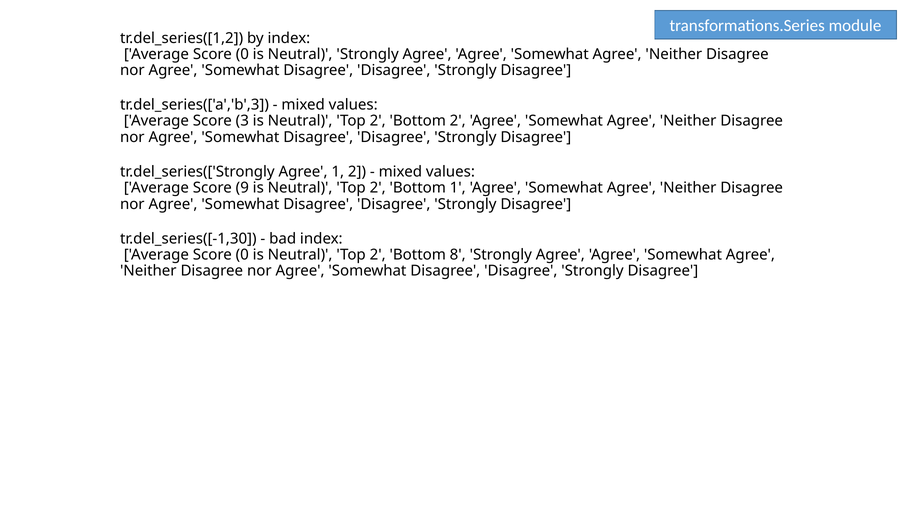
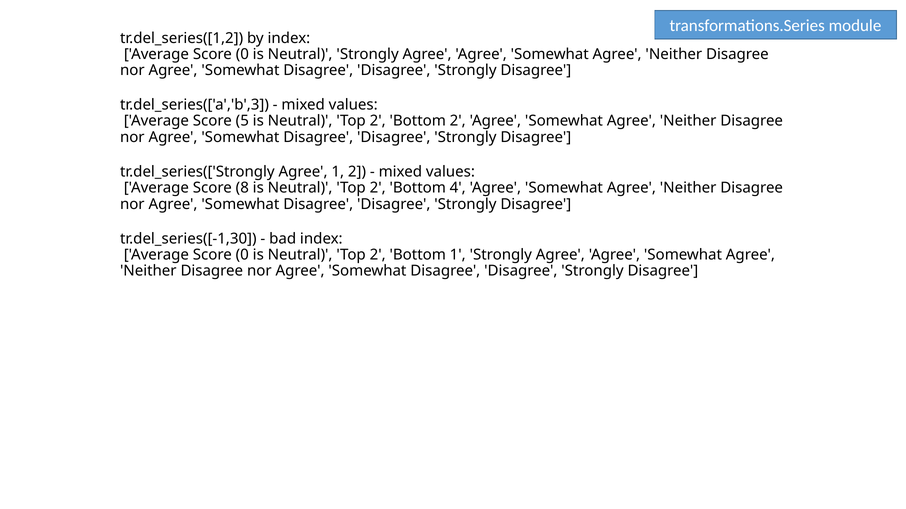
3: 3 -> 5 (242, 121)
9: 9 -> 8 (242, 188)
Bottom 1: 1 -> 4 (458, 188)
Bottom 8: 8 -> 1 (458, 255)
